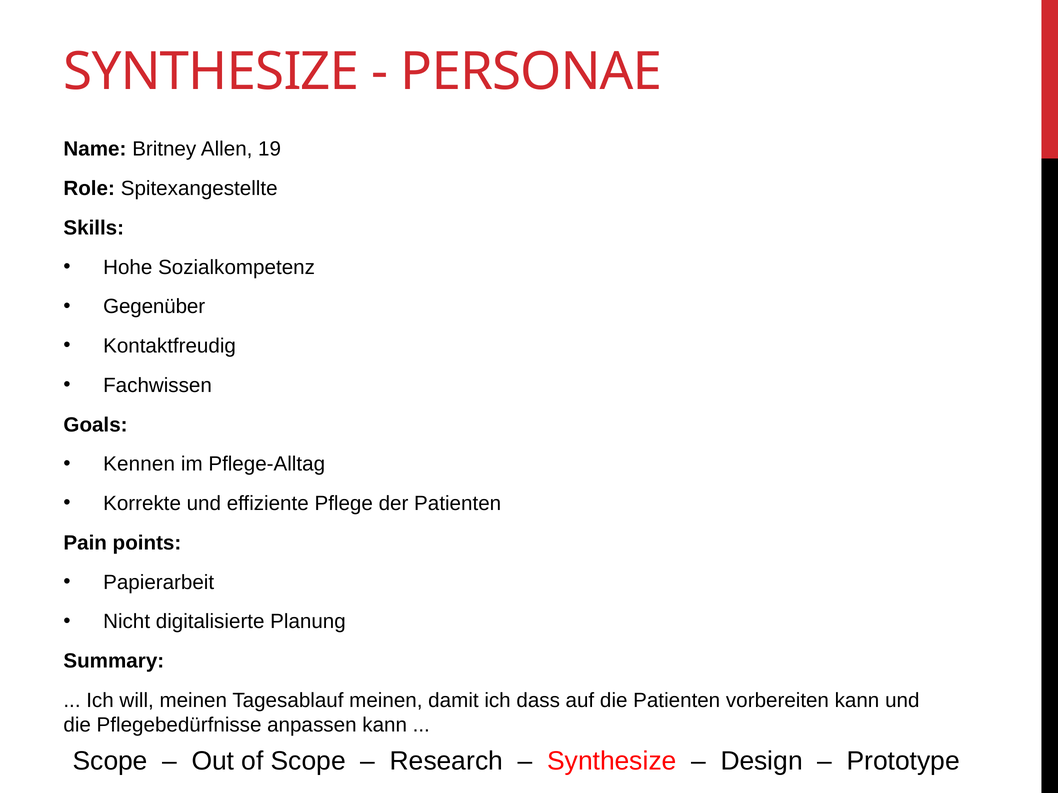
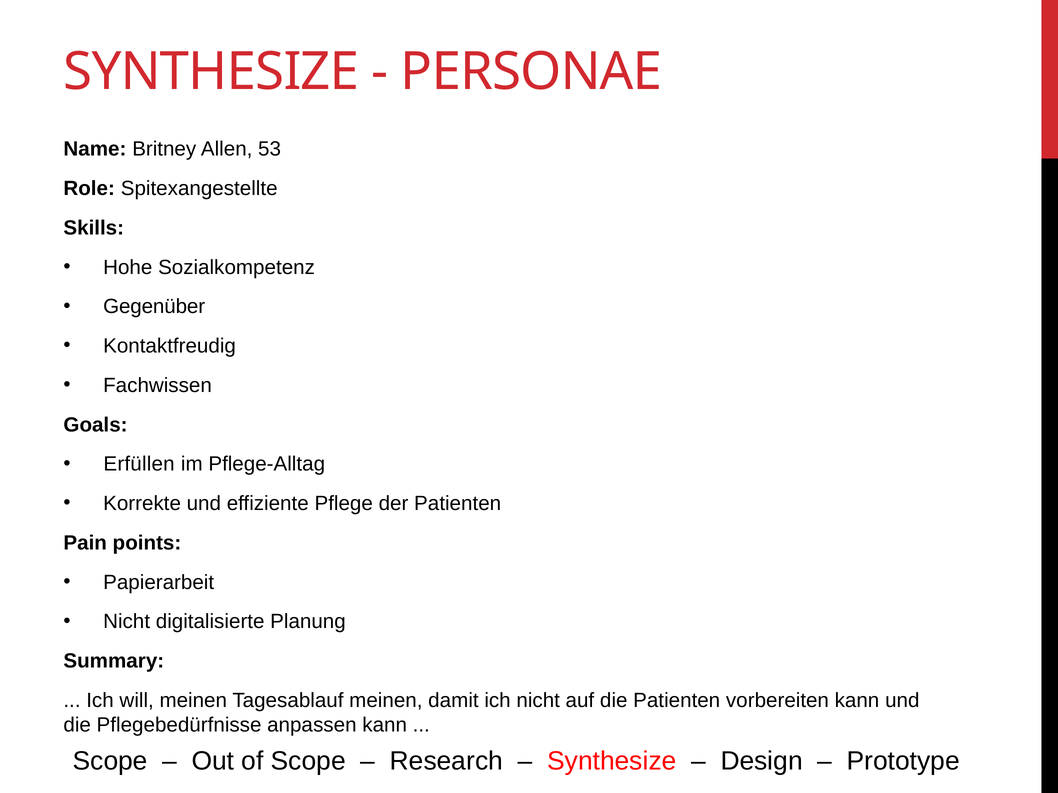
19: 19 -> 53 (270, 149)
Kennen: Kennen -> Erfüllen (139, 464)
ich dass: dass -> nicht (538, 701)
